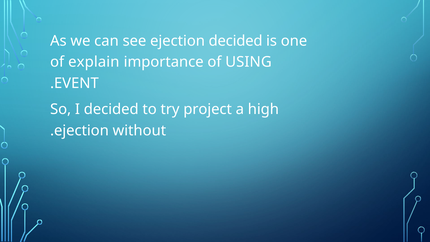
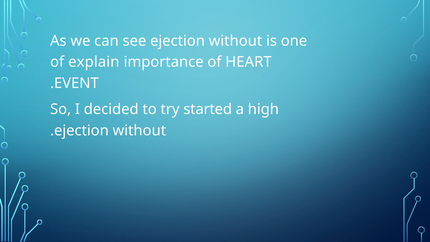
see ejection decided: decided -> without (235, 41)
USING: USING -> HEART (248, 62)
project: project -> started (208, 109)
